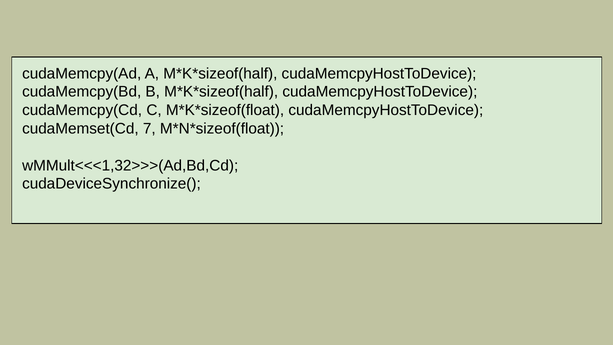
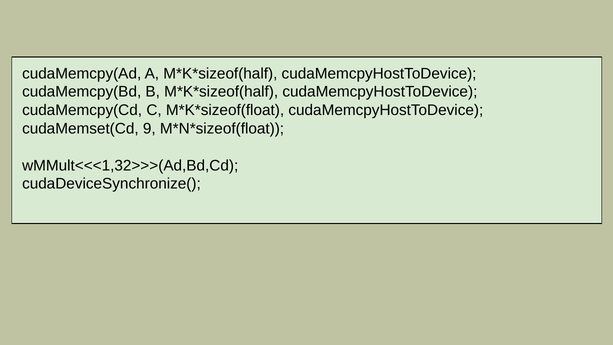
7: 7 -> 9 (149, 129)
